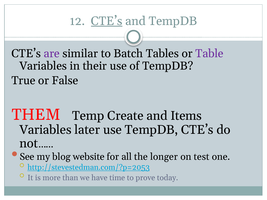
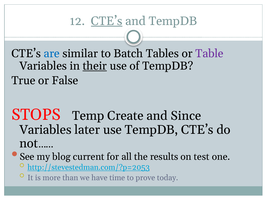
are colour: purple -> blue (52, 54)
their underline: none -> present (95, 66)
THEM: THEM -> STOPS (36, 115)
Items: Items -> Since (186, 116)
website: website -> current (89, 157)
longer: longer -> results (164, 157)
